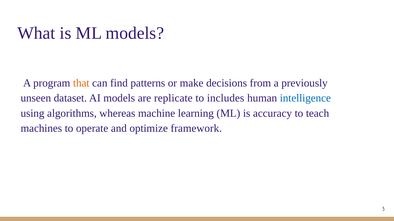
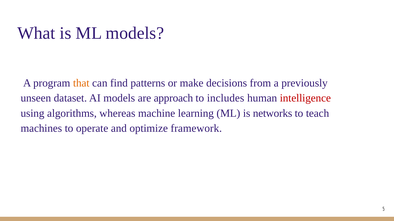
replicate: replicate -> approach (173, 98)
intelligence colour: blue -> red (305, 98)
accuracy: accuracy -> networks (273, 114)
